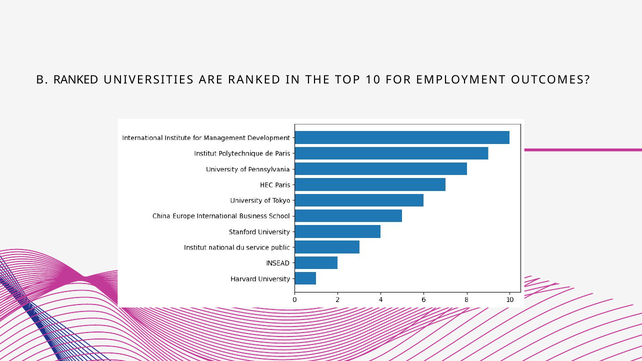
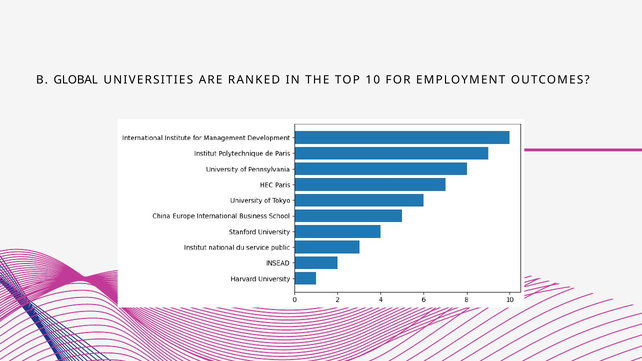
B RANKED: RANKED -> GLOBAL (76, 80)
